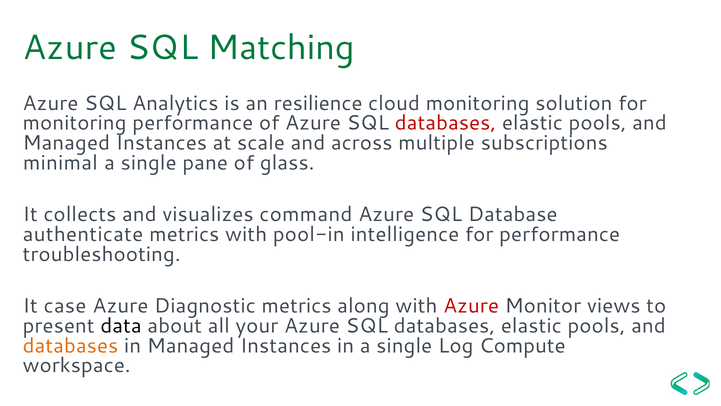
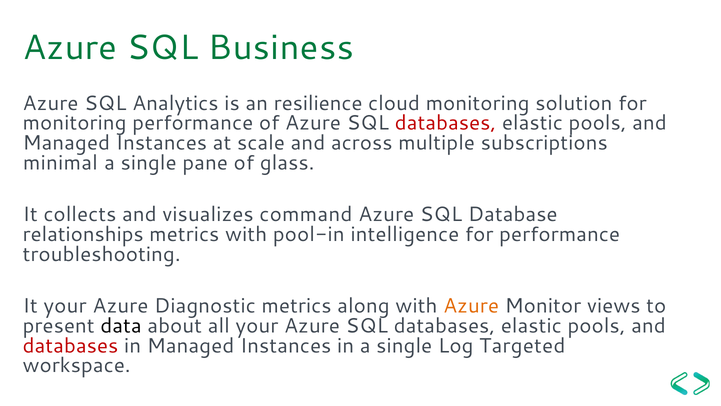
Matching: Matching -> Business (281, 48)
authenticate: authenticate -> relationships (83, 234)
It case: case -> your (65, 306)
Azure colour: red -> orange (471, 306)
databases colour: orange -> red (70, 345)
Compute: Compute -> Targeted (522, 345)
